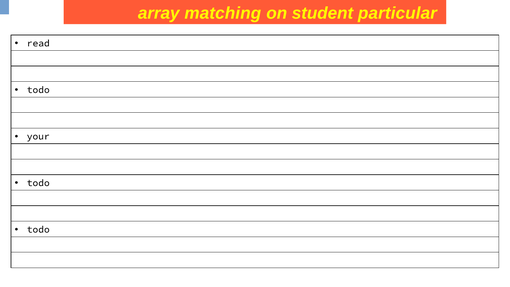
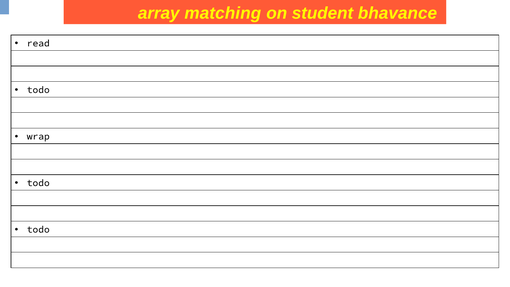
particular: particular -> bhavance (397, 13)
your: your -> wrap (38, 136)
